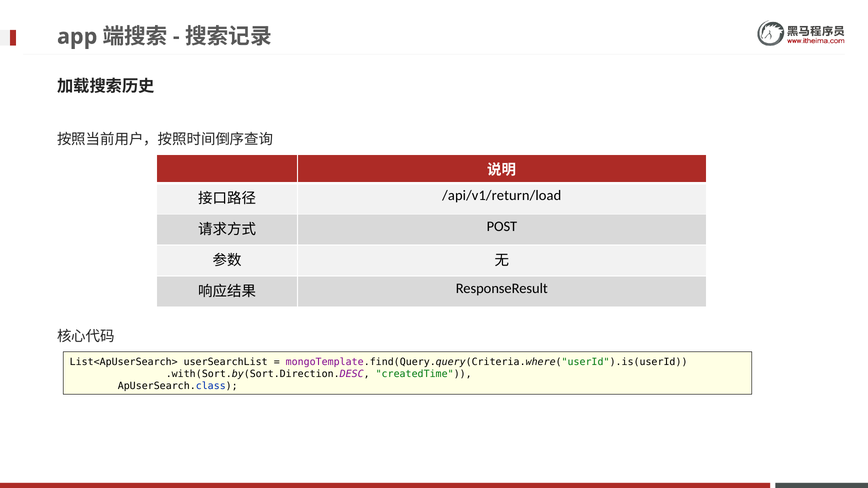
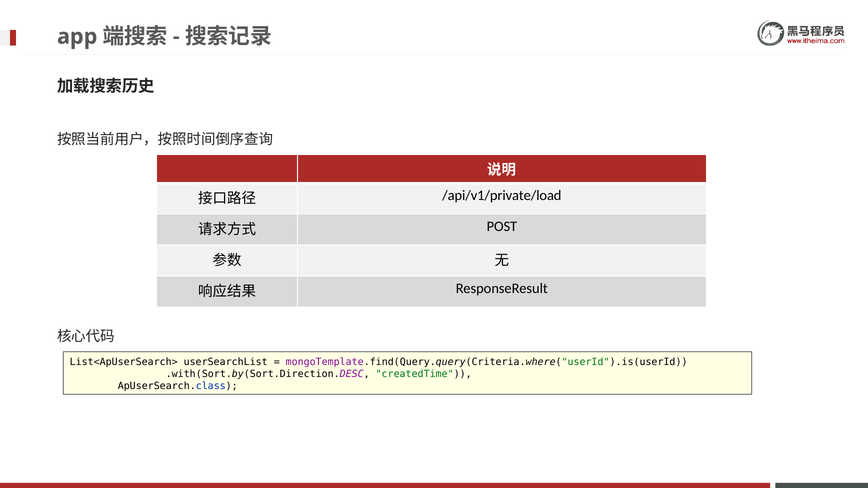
/api/v1/return/load: /api/v1/return/load -> /api/v1/private/load (502, 196)
